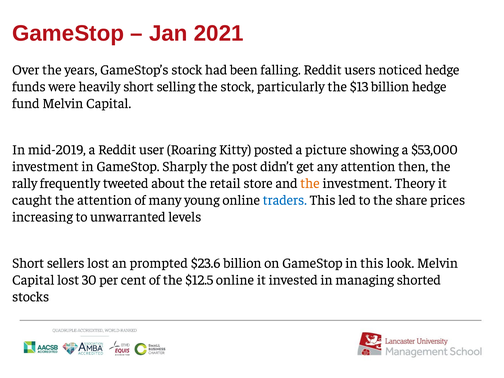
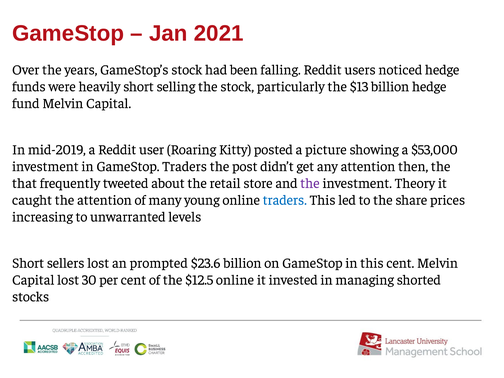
GameStop Sharply: Sharply -> Traders (185, 167)
rally: rally -> that (24, 183)
the colour: orange -> purple (310, 183)
this look: look -> cent (400, 263)
